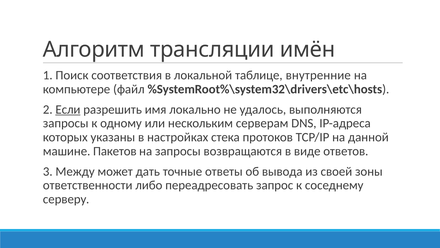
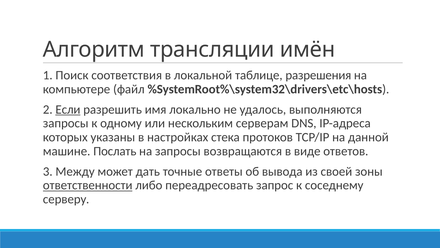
внутренние: внутренние -> разрешения (318, 75)
Пакетов: Пакетов -> Послать (115, 151)
ответственности underline: none -> present (88, 185)
